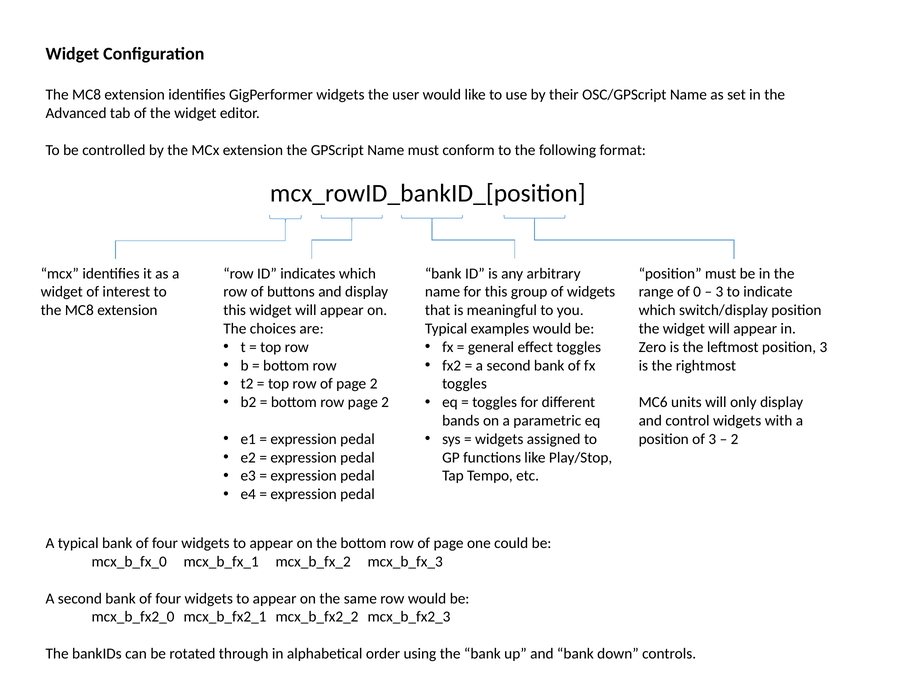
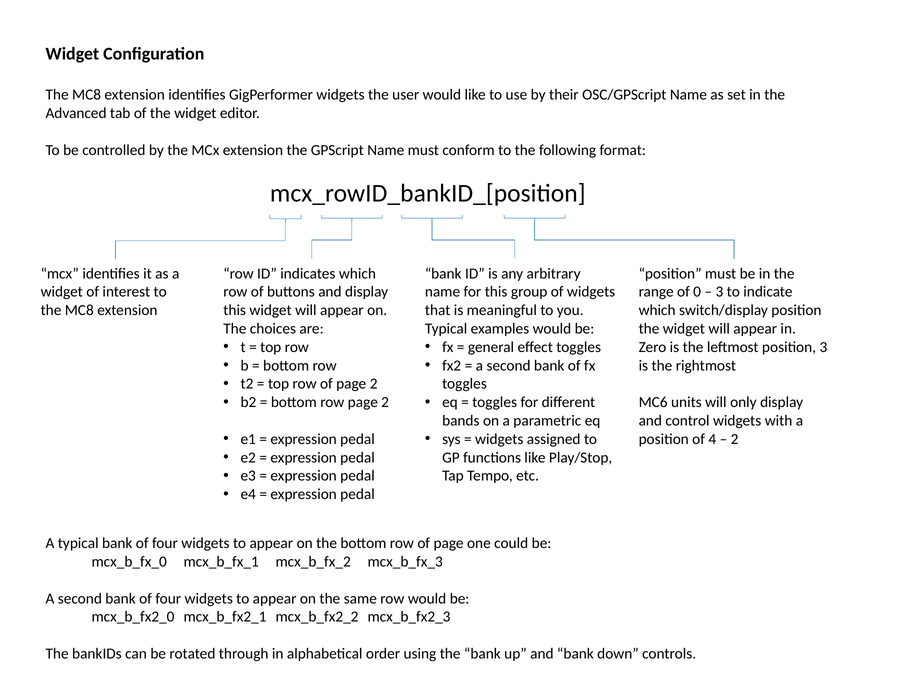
of 3: 3 -> 4 (712, 439)
